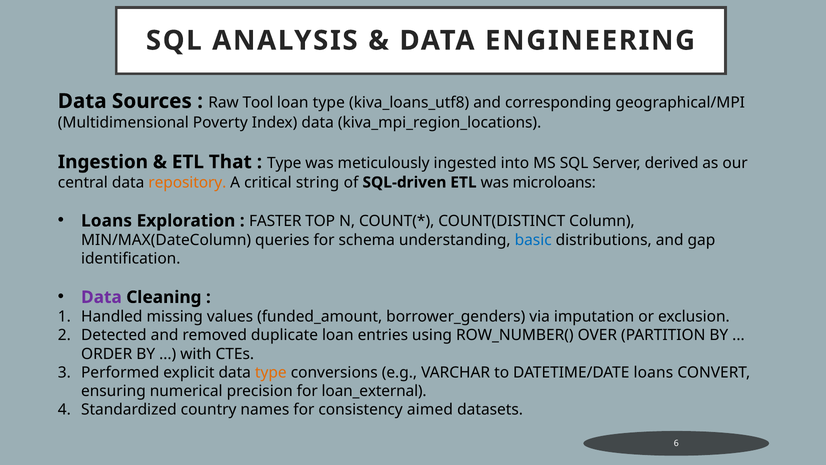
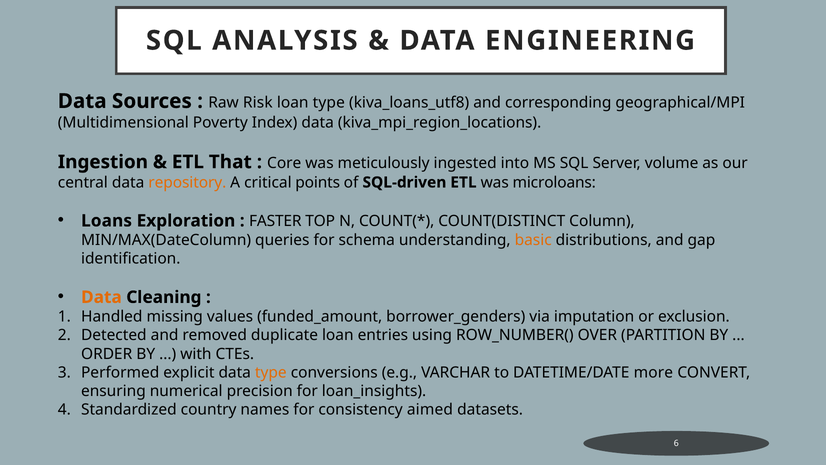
Tool: Tool -> Risk (258, 103)
Type: Type -> Core (284, 163)
derived: derived -> volume (672, 163)
string: string -> points (318, 182)
basic colour: blue -> orange (533, 240)
Data colour: purple -> orange (101, 297)
DATETIME/DATE loans: loans -> more (653, 372)
loan_external: loan_external -> loan_insights (374, 391)
